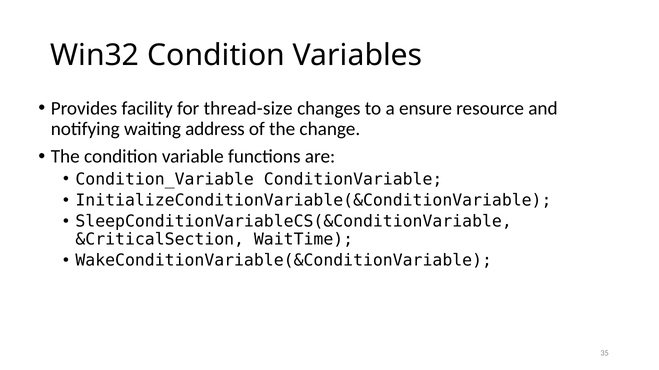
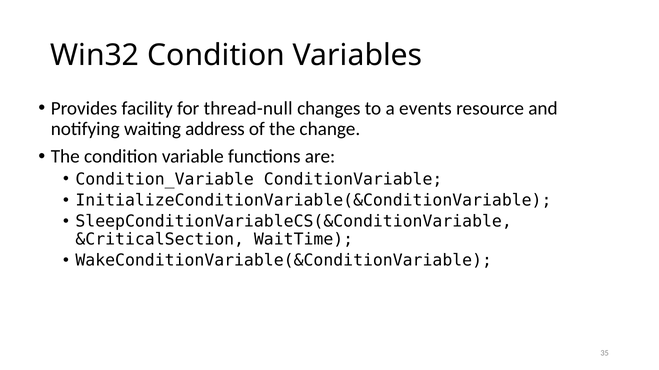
thread-size: thread-size -> thread-null (248, 108)
ensure: ensure -> events (425, 108)
